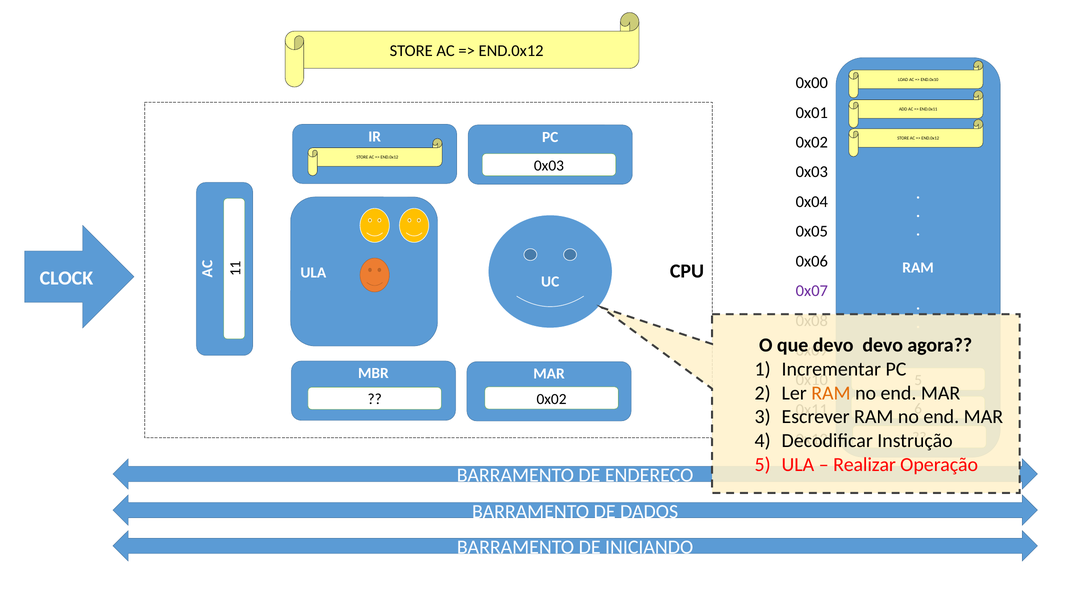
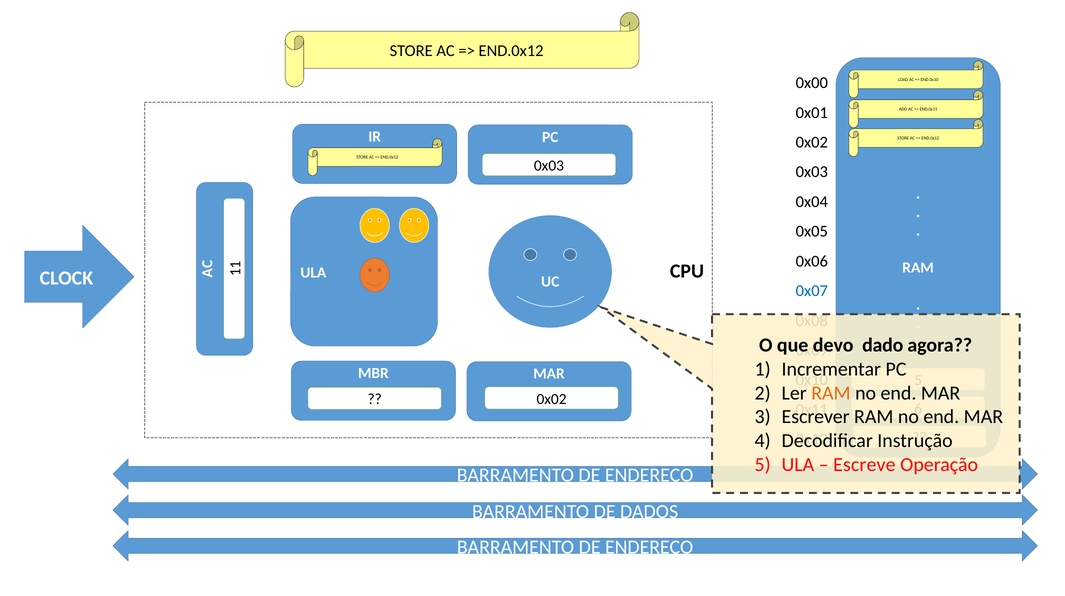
0x07 colour: purple -> blue (812, 291)
devo: devo -> dado (883, 345)
Realizar: Realizar -> Escreve (864, 465)
INICIANDO: INICIANDO -> ENDEREÇO (649, 548)
